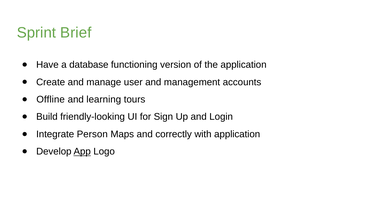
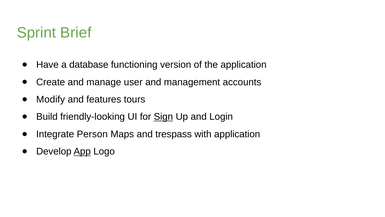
Offline: Offline -> Modify (51, 99)
learning: learning -> features (104, 99)
Sign underline: none -> present (163, 117)
correctly: correctly -> trespass (174, 134)
